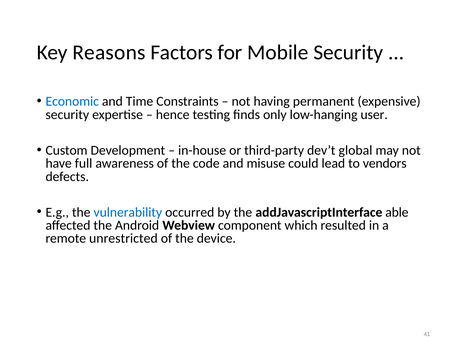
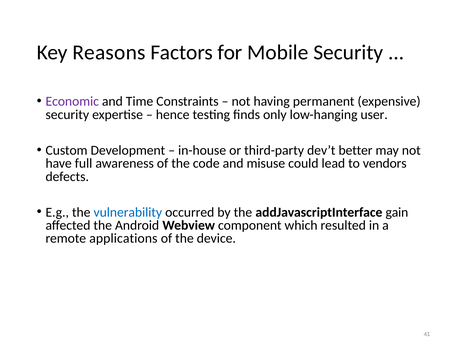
Economic colour: blue -> purple (72, 102)
global: global -> better (356, 150)
able: able -> gain (397, 213)
unrestricted: unrestricted -> applications (123, 239)
